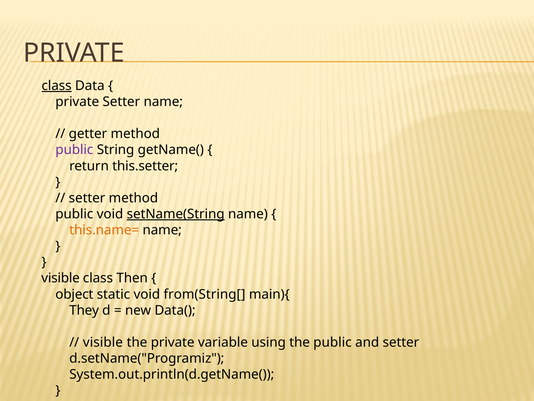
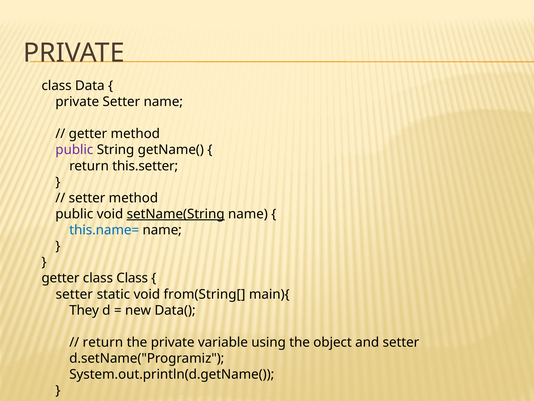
class underline: present -> none (57, 86)
this.name= colour: orange -> blue (104, 230)
visible: visible -> getter (61, 278)
class Then: Then -> Class (132, 278)
object: object -> setter (74, 294)
visible: visible -> return (103, 342)
the public: public -> object (333, 342)
